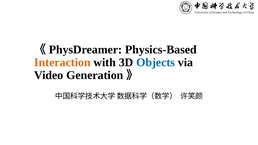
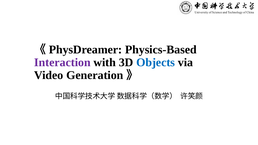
Interaction colour: orange -> purple (62, 62)
